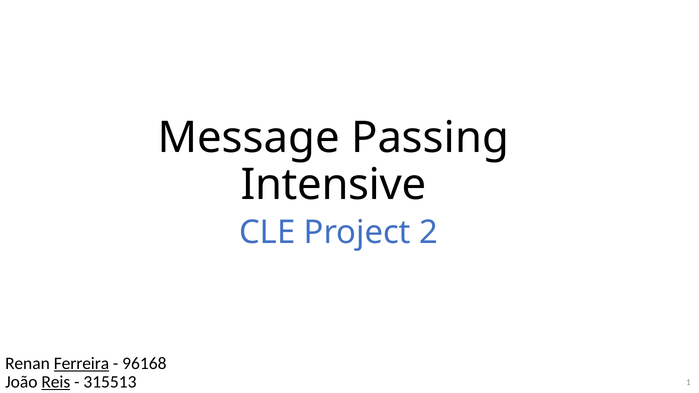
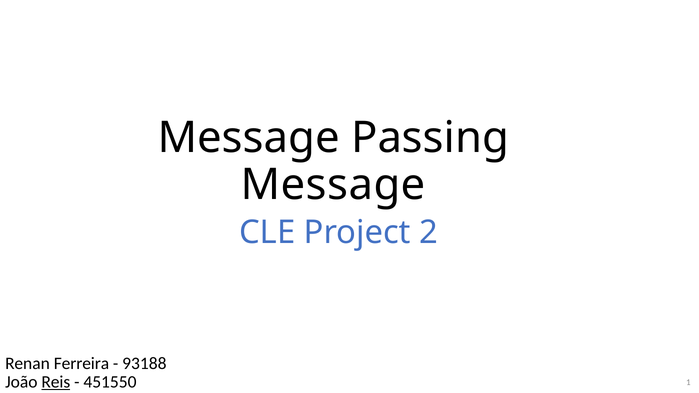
Intensive: Intensive -> Message (333, 185)
Ferreira underline: present -> none (81, 363)
96168: 96168 -> 93188 (144, 363)
315513: 315513 -> 451550 (110, 382)
